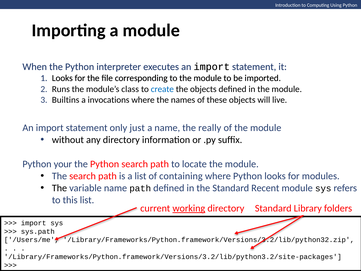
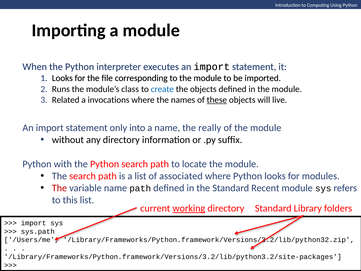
Builtins: Builtins -> Related (66, 100)
these underline: none -> present (217, 100)
just: just -> into (137, 128)
your: your -> with (63, 164)
containing: containing -> associated (181, 176)
The colour: black -> red (59, 188)
